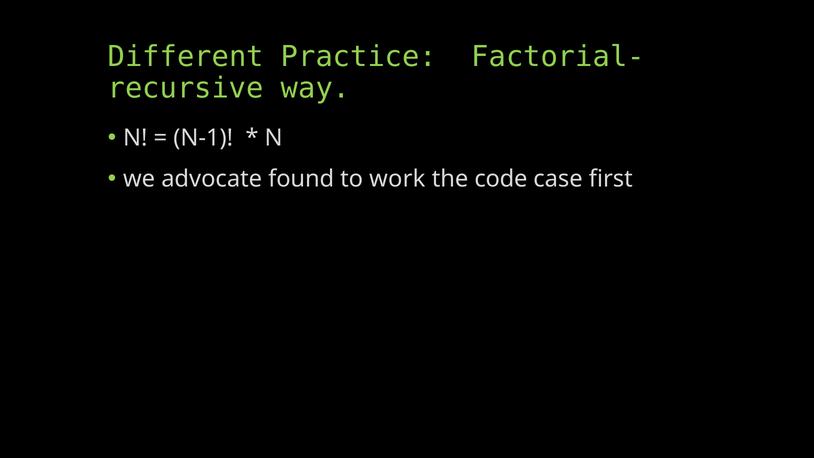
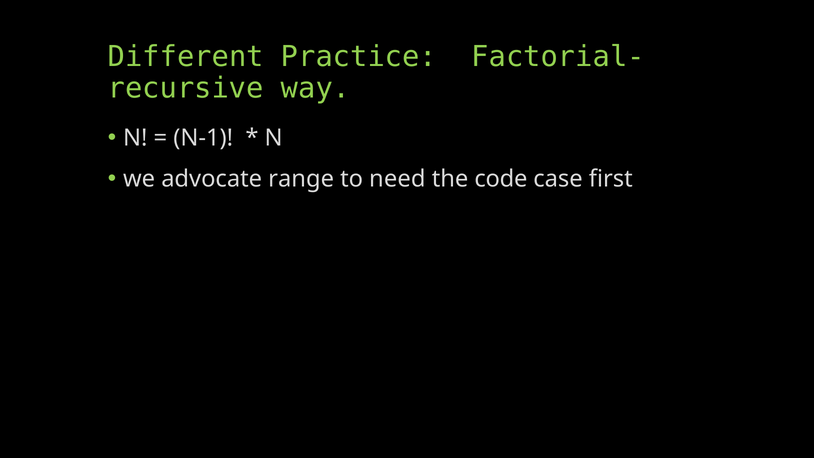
found: found -> range (301, 179)
work: work -> need (397, 179)
